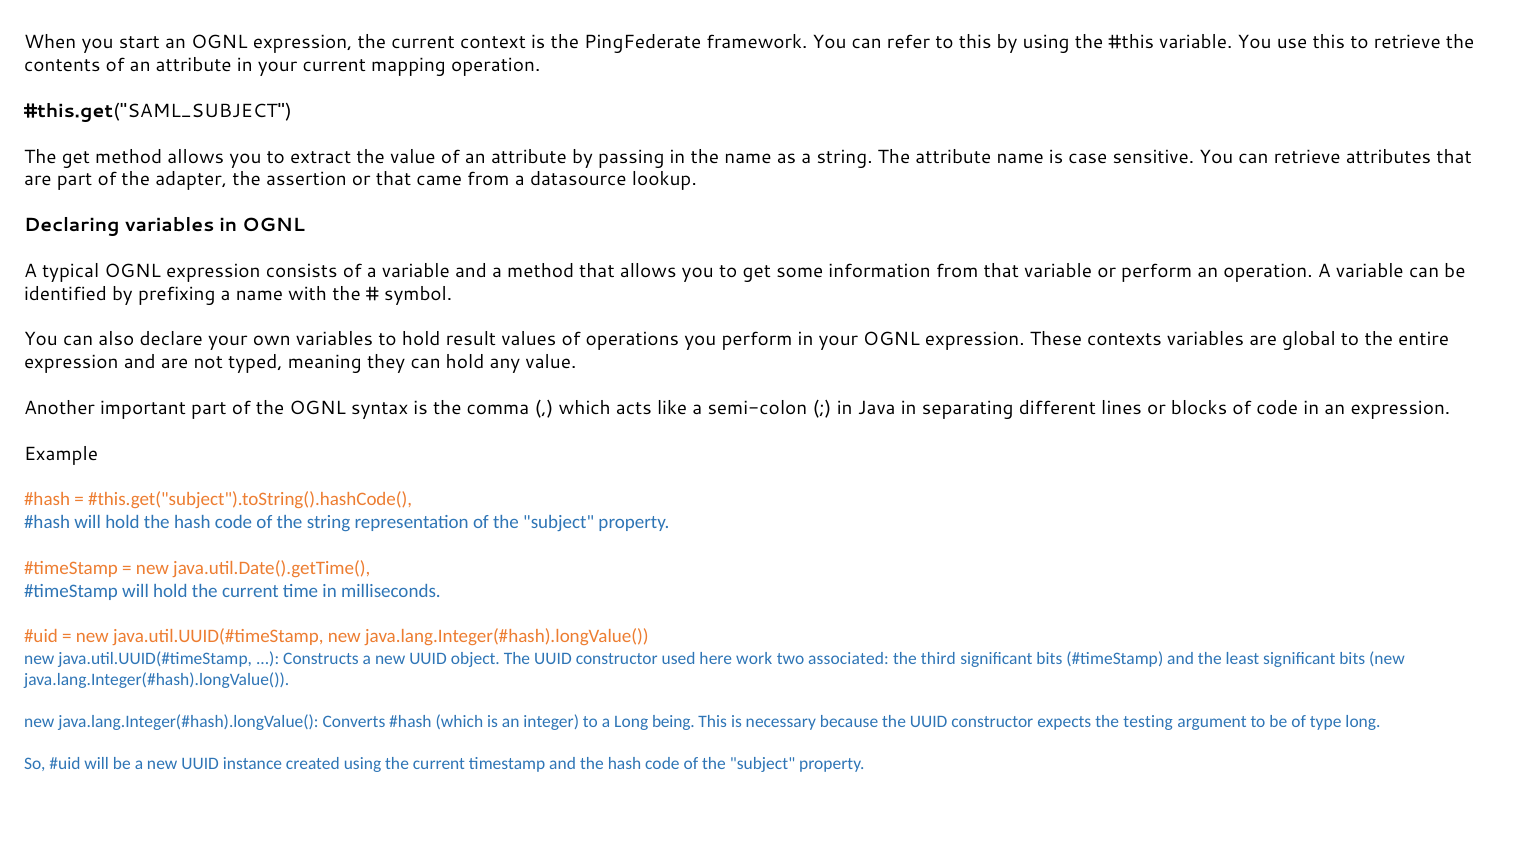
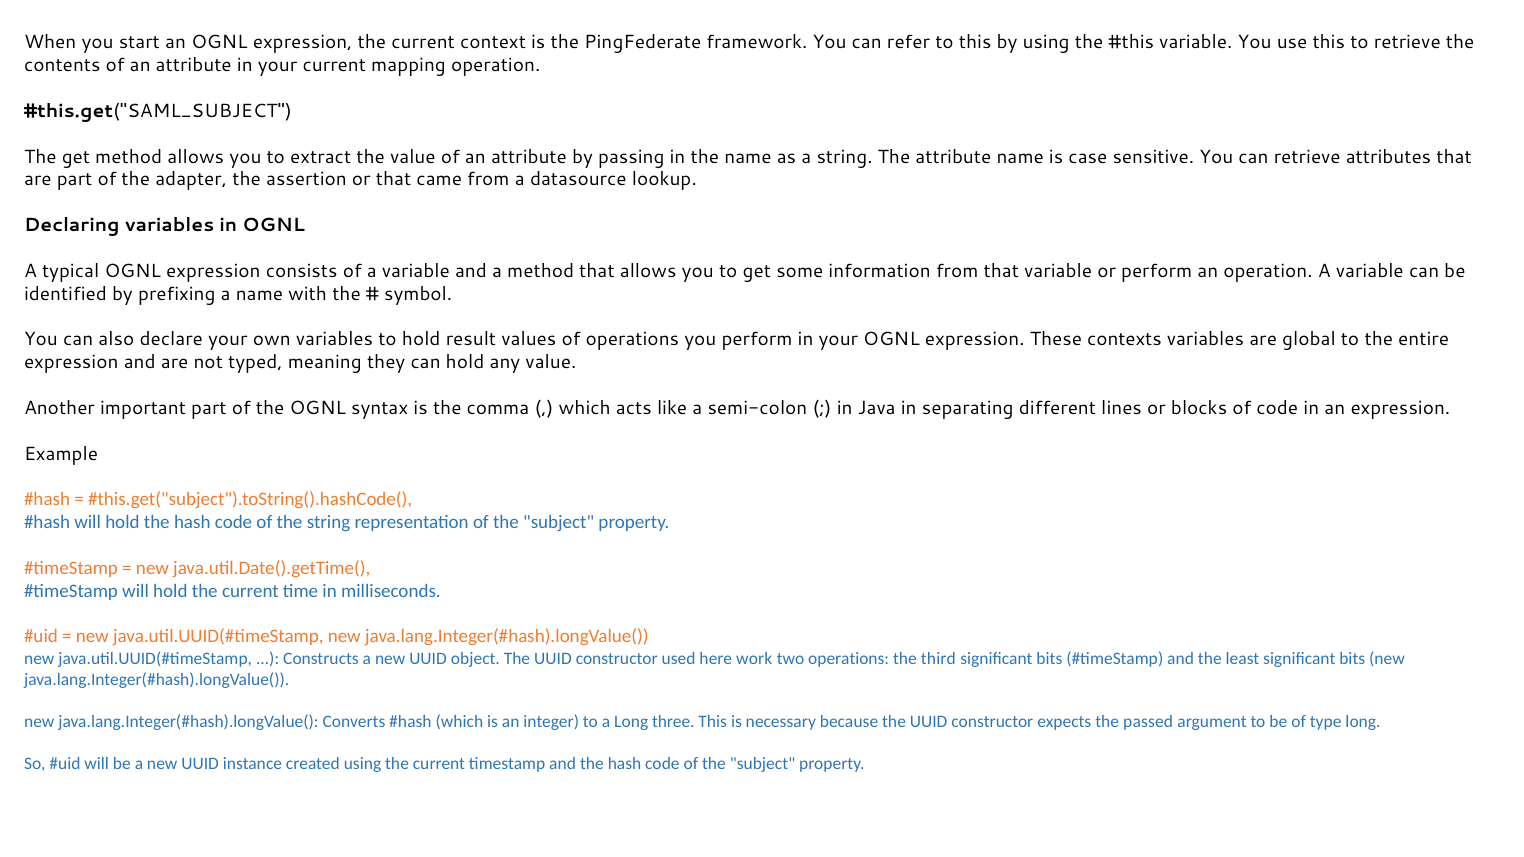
two associated: associated -> operations (849, 659)
being: being -> three (673, 722)
testing: testing -> passed (1148, 722)
